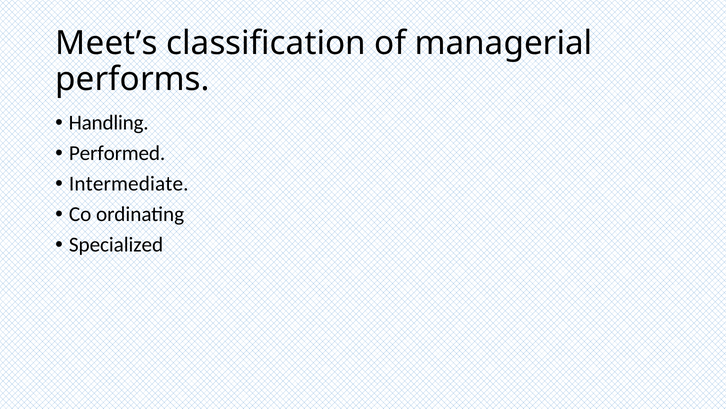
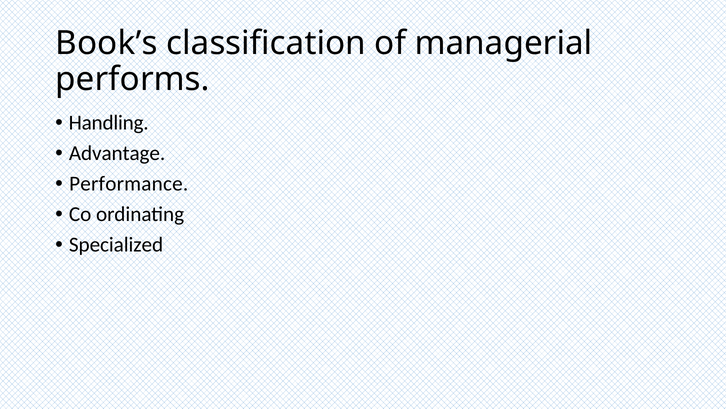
Meet’s: Meet’s -> Book’s (106, 43)
Performed: Performed -> Advantage (117, 153)
Intermediate: Intermediate -> Performance (129, 184)
